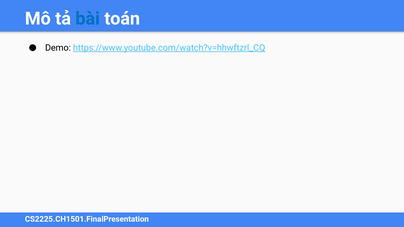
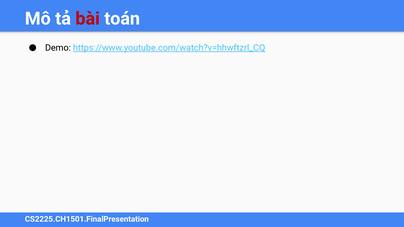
bài colour: blue -> red (88, 19)
